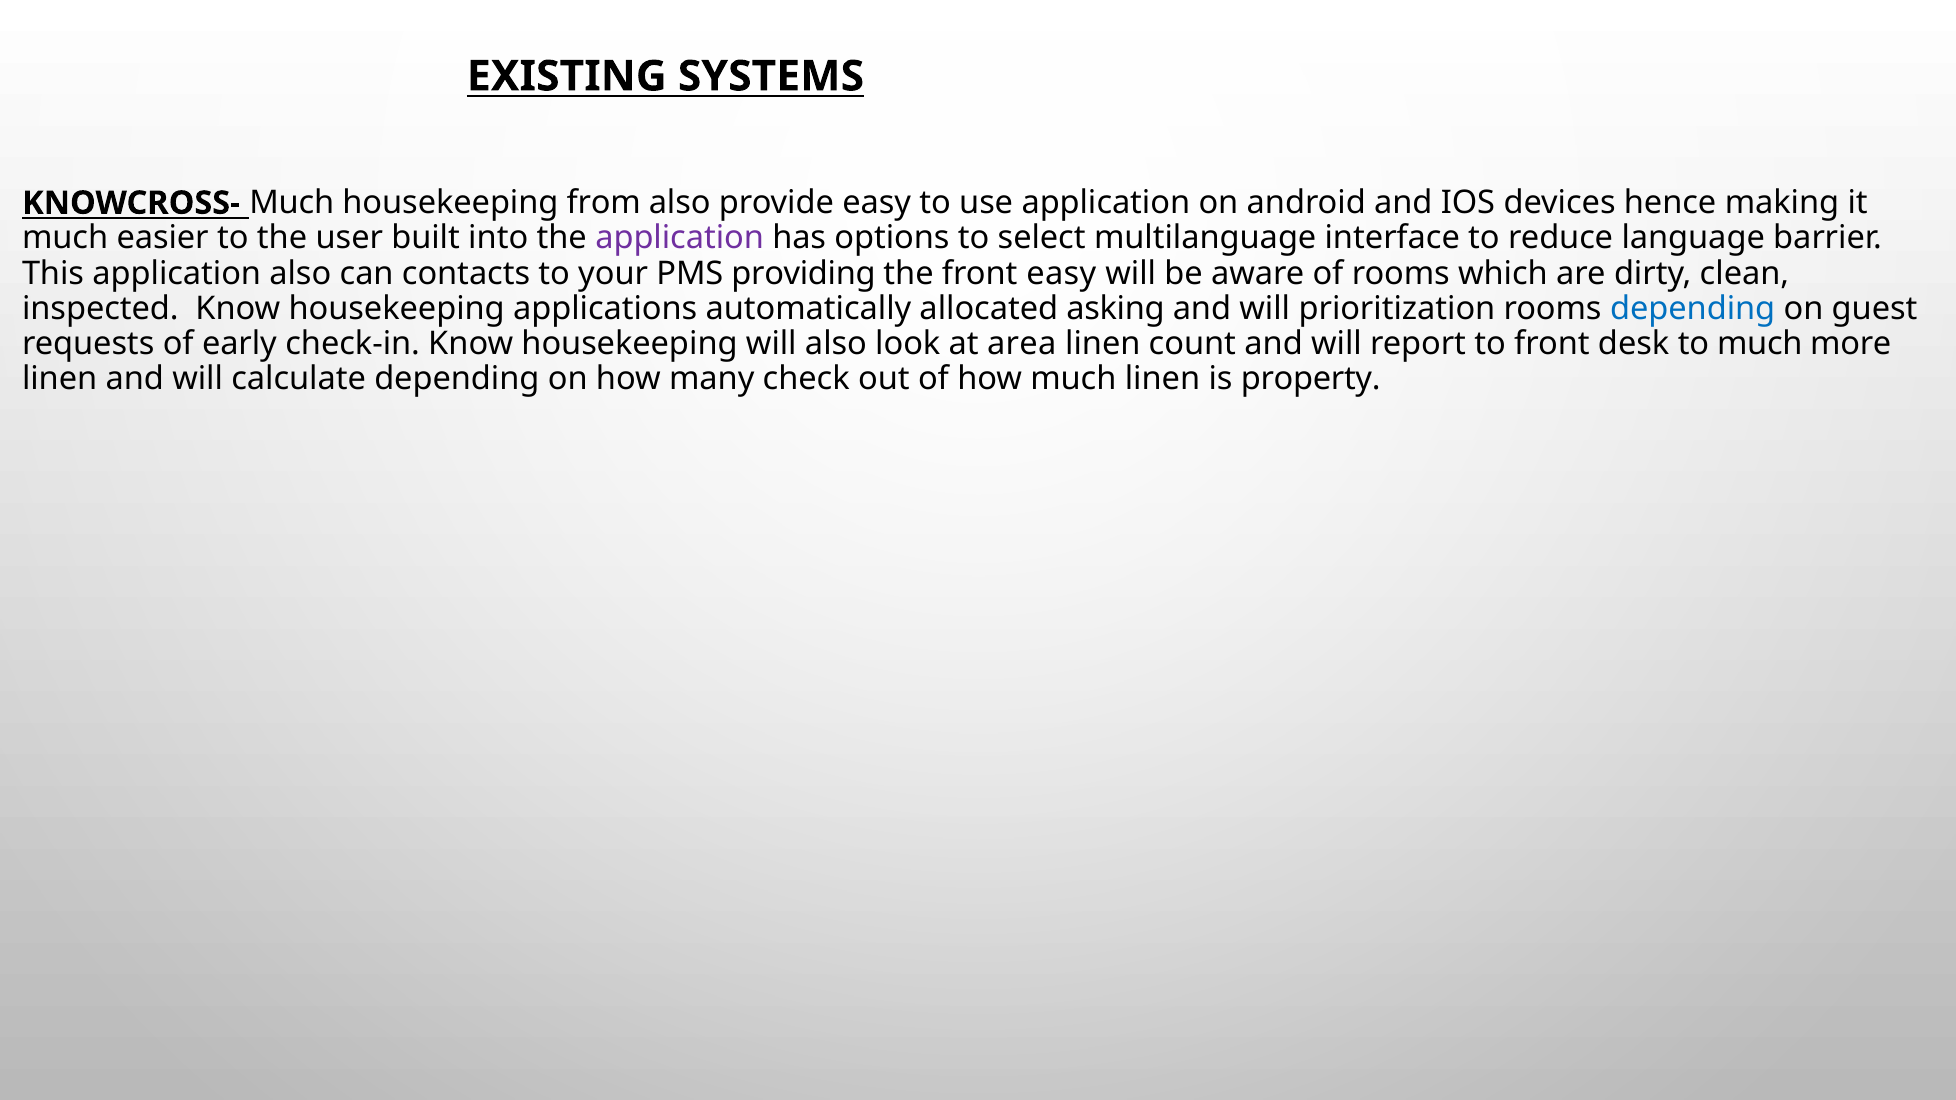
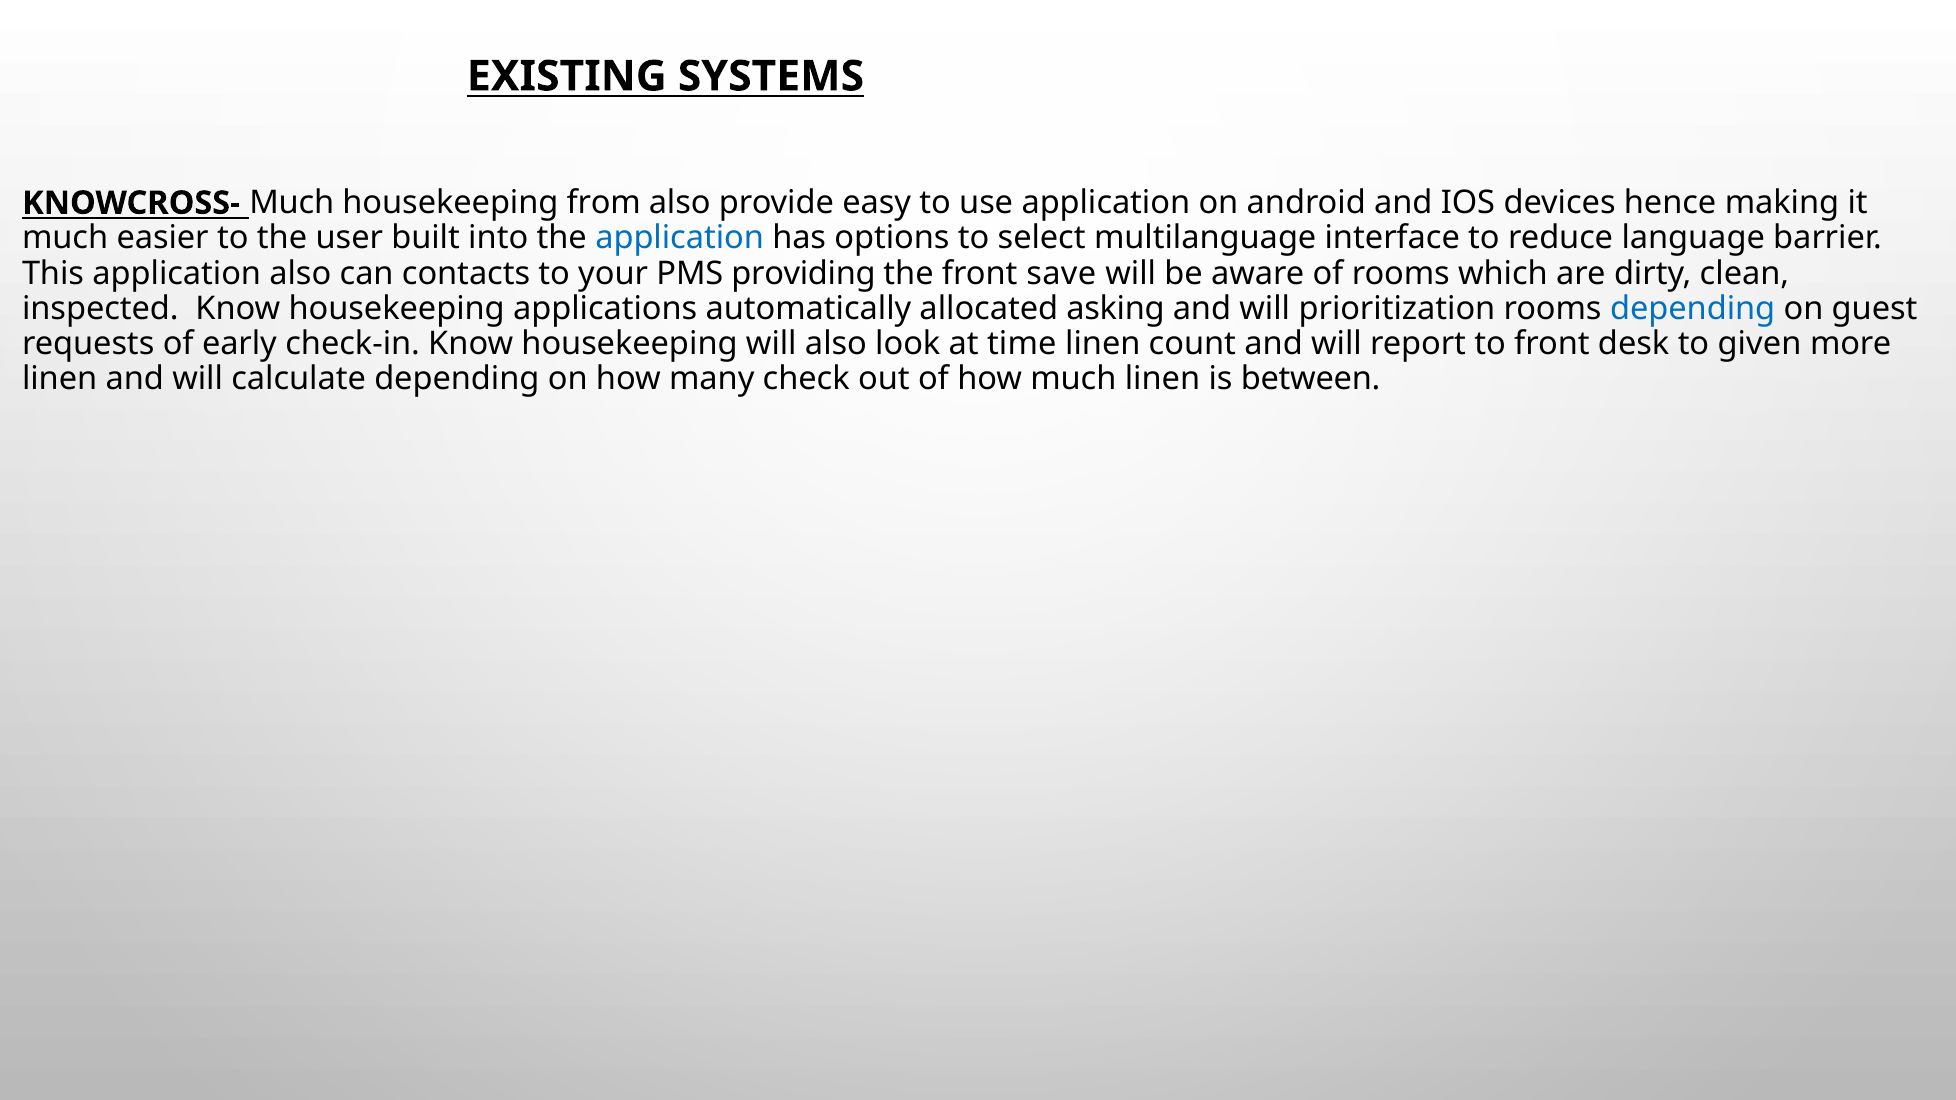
application colour: purple -> blue (680, 238)
front easy: easy -> save (1061, 273)
area: area -> time (1022, 344)
to much: much -> given (1760, 344)
property: property -> between (1311, 379)
